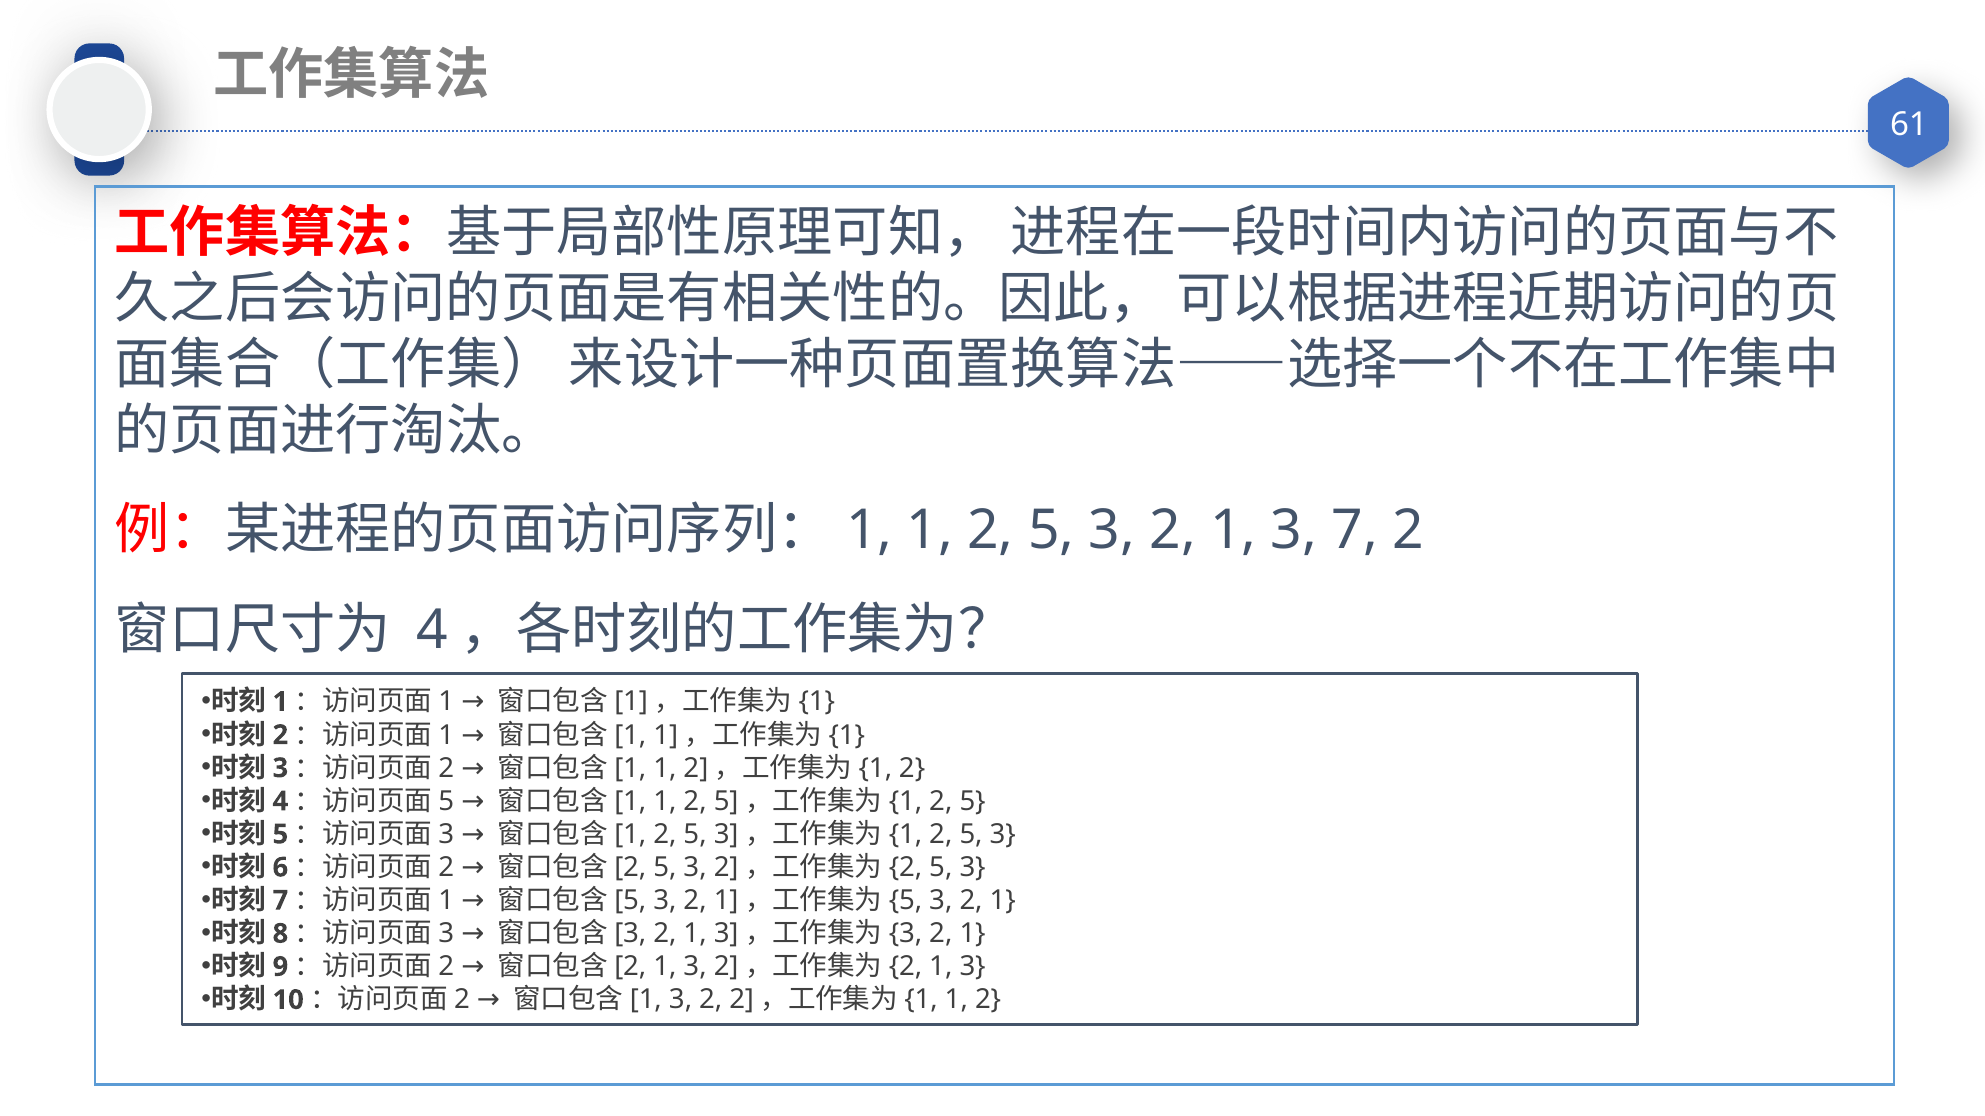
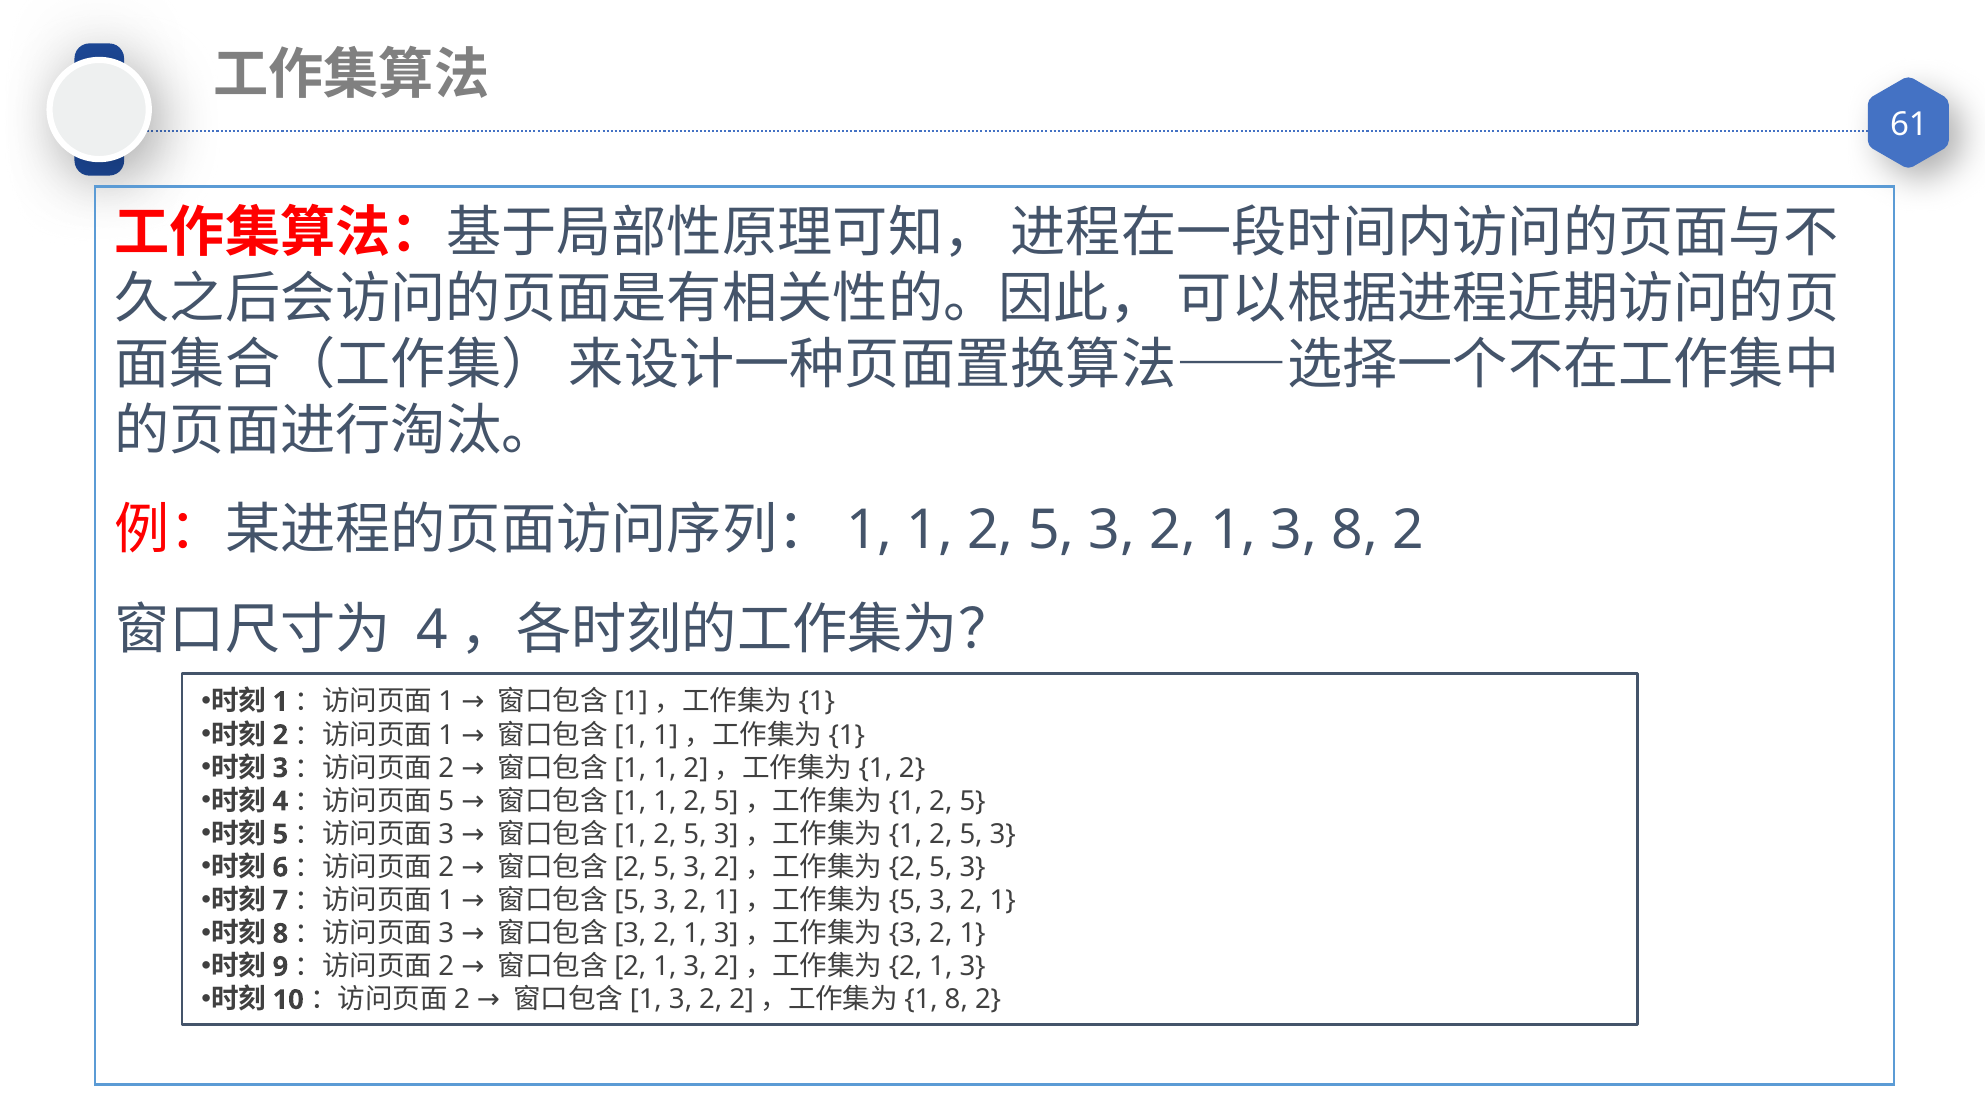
3 7: 7 -> 8 (1355, 531)
1: 1 -> 8 (956, 1000)
